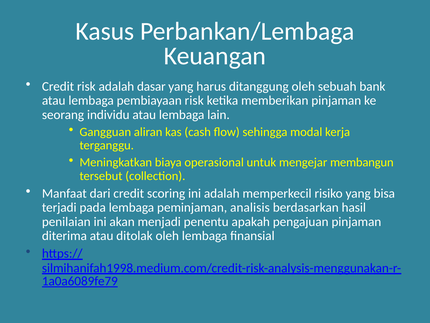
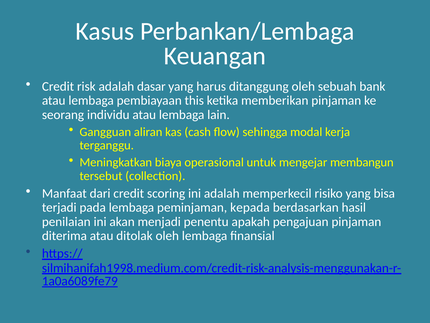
pembiayaan risk: risk -> this (194, 100)
analisis: analisis -> kepada (250, 207)
